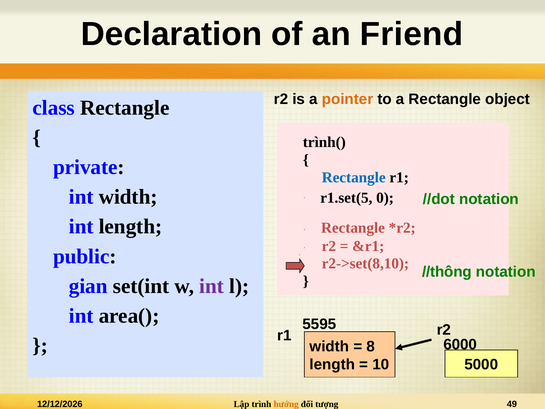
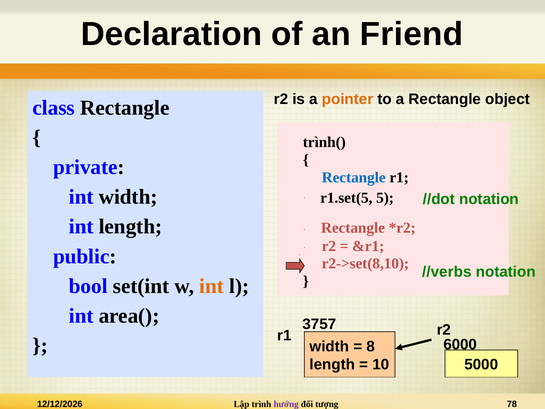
r1.set(5 0: 0 -> 5 (385, 198)
//thông: //thông -> //verbs (447, 272)
gian: gian -> bool (88, 286)
int colour: purple -> orange (212, 286)
5595: 5595 -> 3757 (319, 324)
hướng colour: orange -> purple (286, 404)
49: 49 -> 78 (512, 404)
